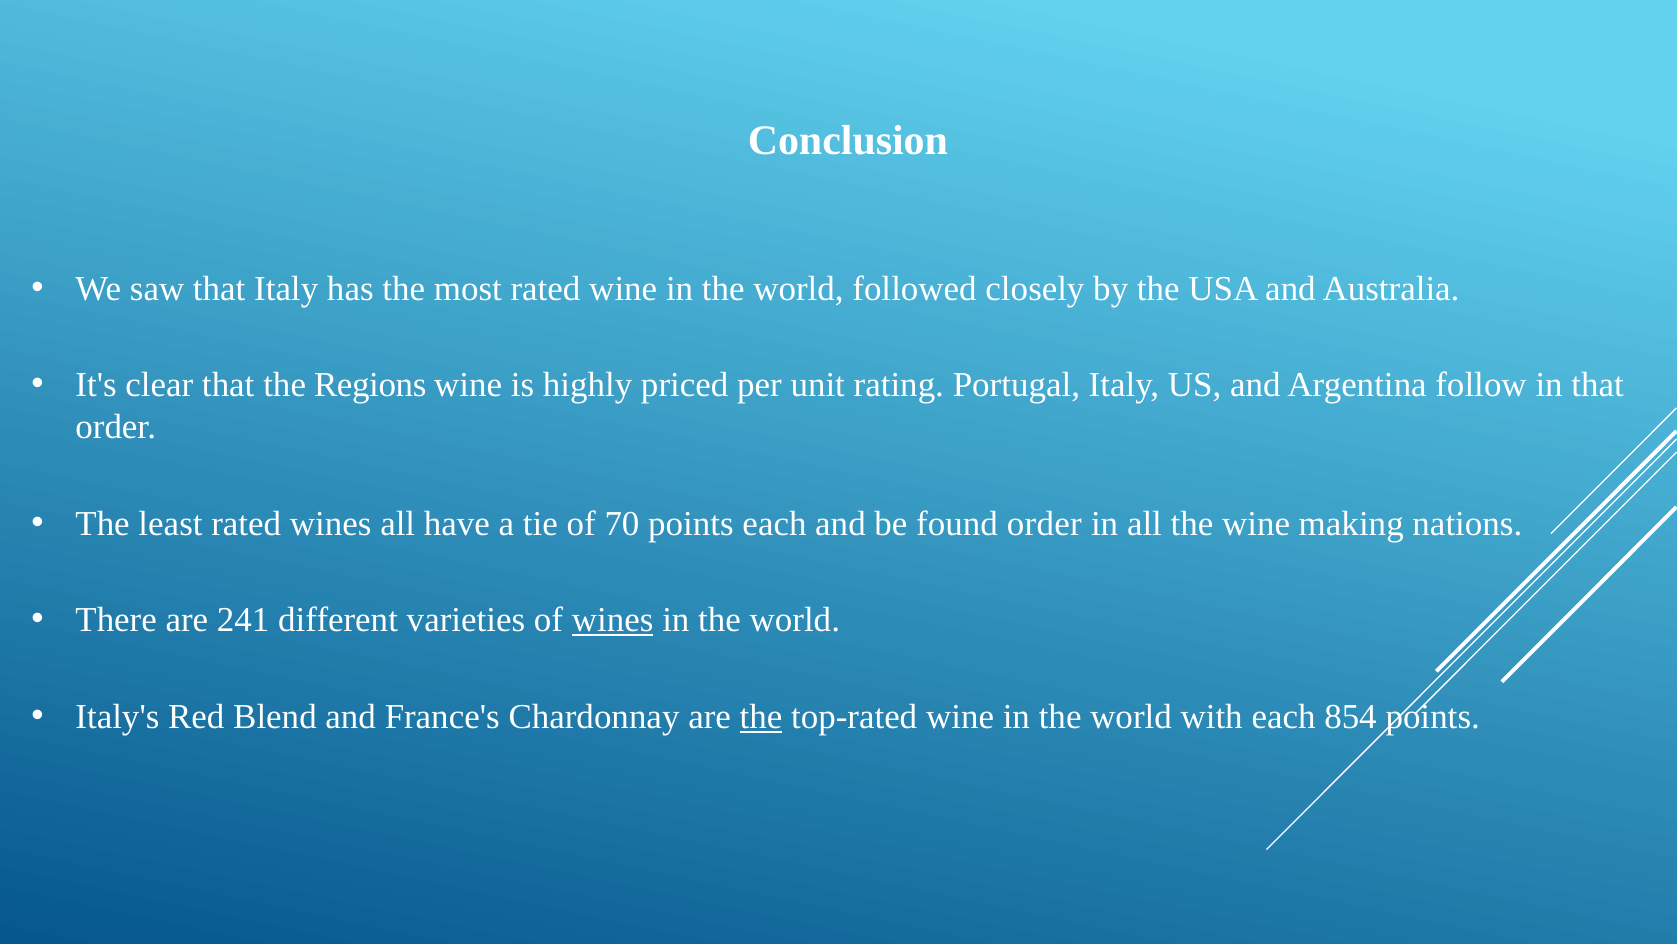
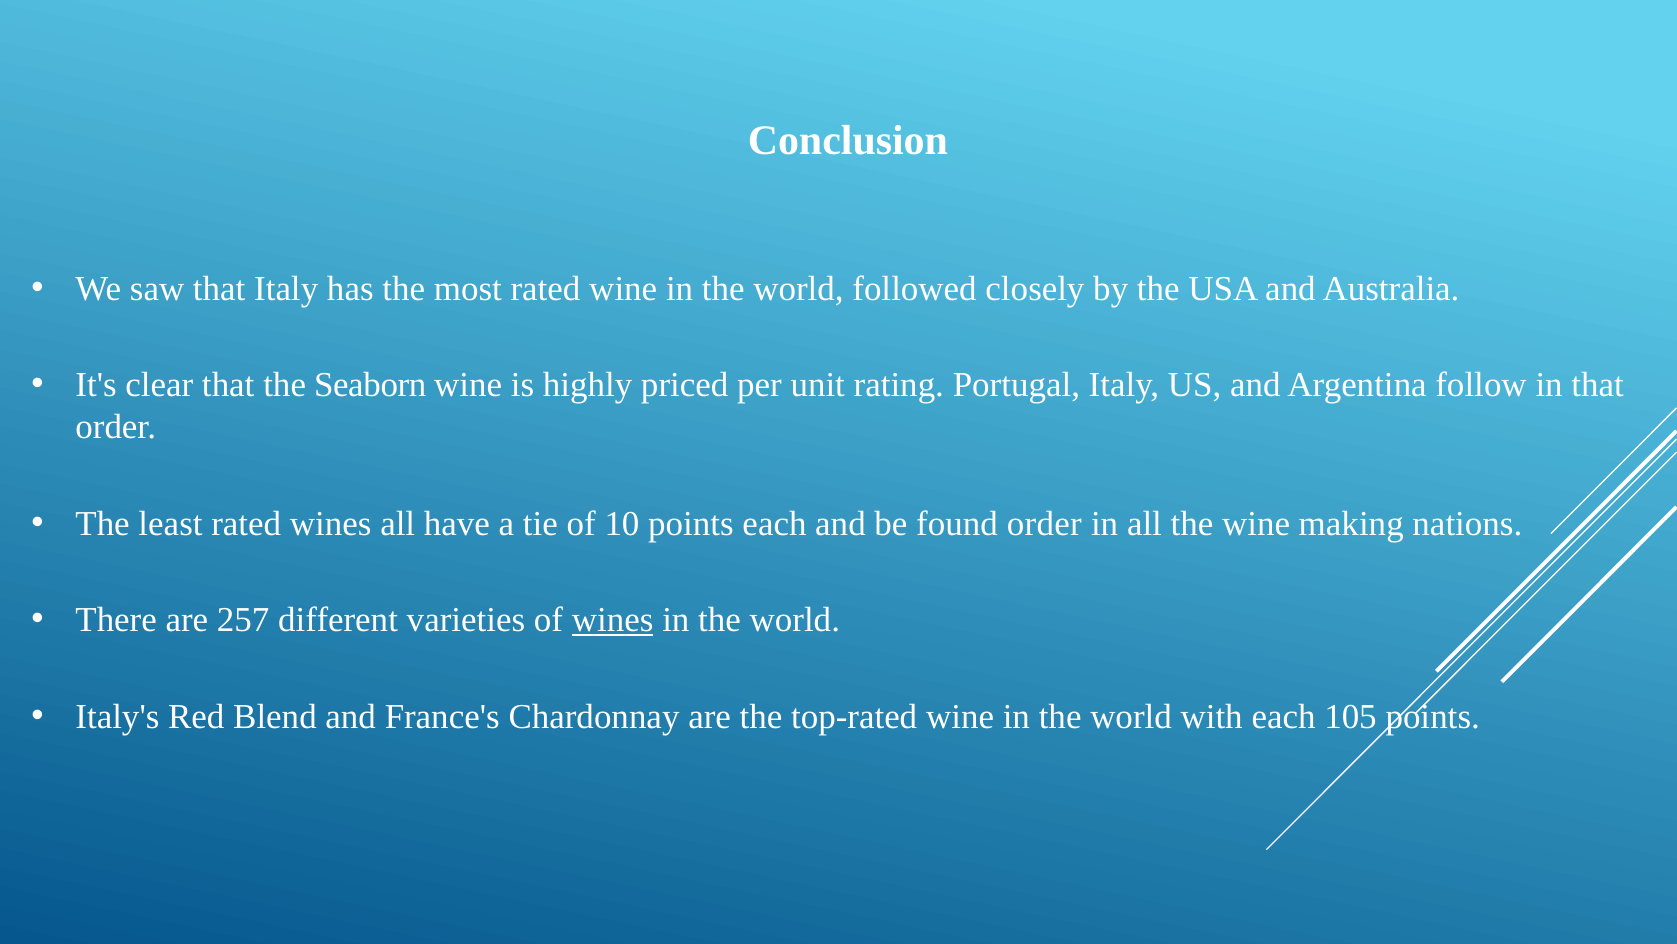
Regions: Regions -> Seaborn (370, 385)
70: 70 -> 10 (622, 523)
241: 241 -> 257 (243, 620)
the underline: present -> none (761, 716)
854: 854 -> 105 (1350, 716)
